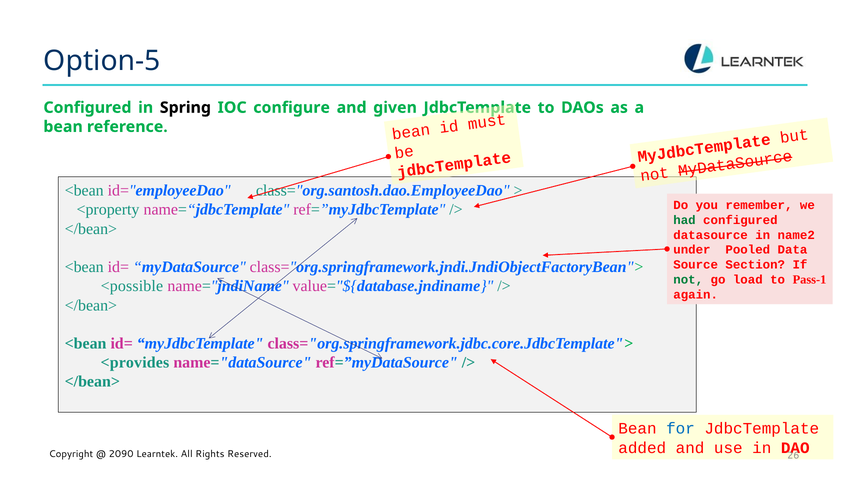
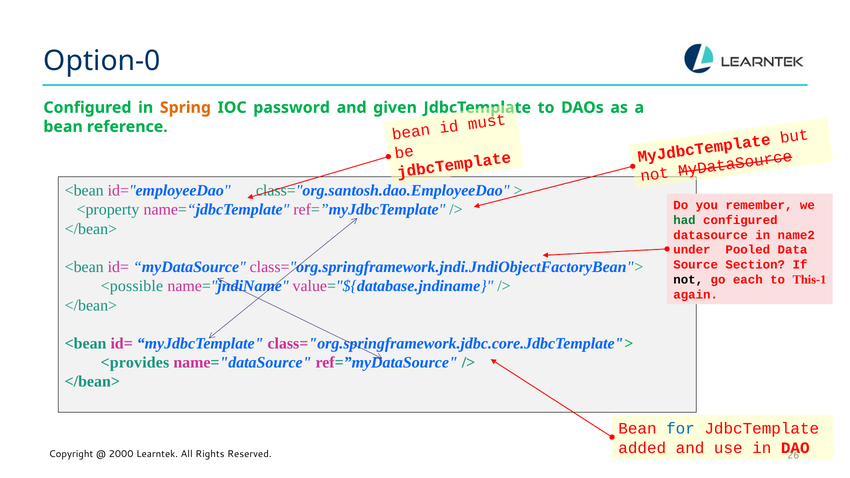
Option-5: Option-5 -> Option-0 (102, 61)
Spring colour: black -> orange (185, 108)
configure: configure -> password (292, 108)
not colour: green -> black (688, 280)
load: load -> each (748, 280)
Pass-1: Pass-1 -> This-1 (809, 280)
2090: 2090 -> 2000 (121, 454)
